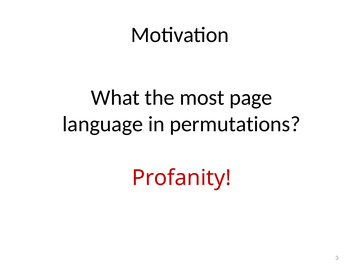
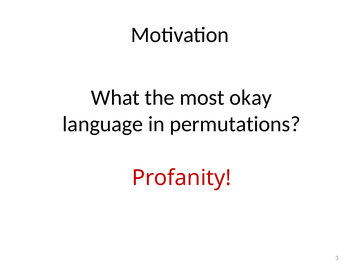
page: page -> okay (251, 98)
